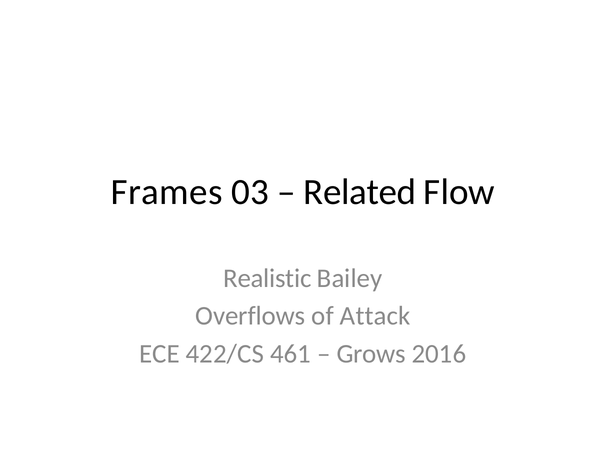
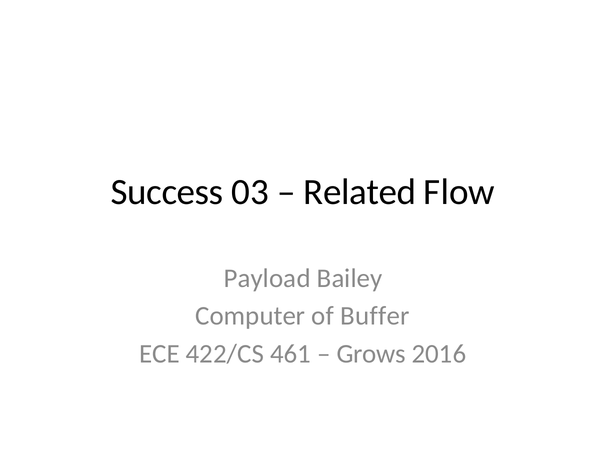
Frames: Frames -> Success (167, 192)
Realistic: Realistic -> Payload (267, 279)
Overflows: Overflows -> Computer (250, 316)
Attack: Attack -> Buffer (375, 316)
